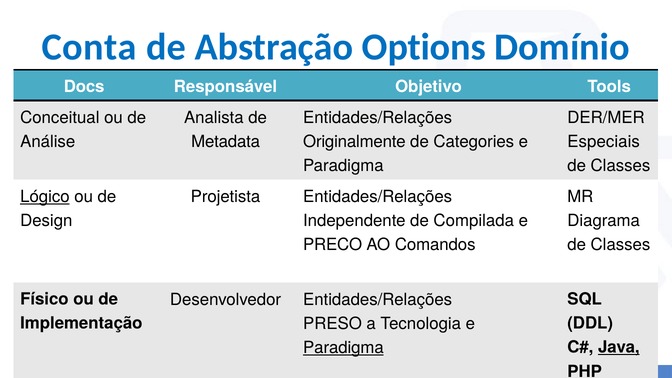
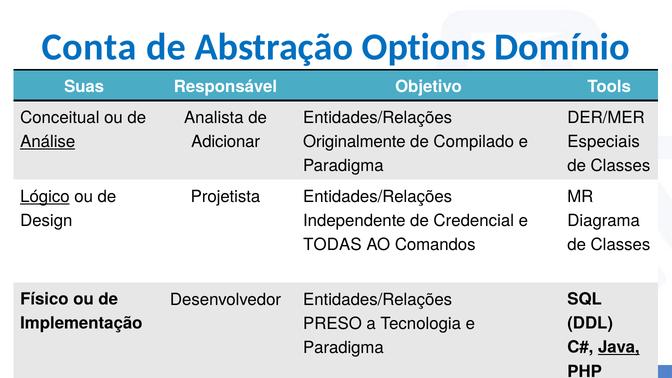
Docs: Docs -> Suas (84, 86)
Análise underline: none -> present (48, 142)
Metadata: Metadata -> Adicionar (226, 142)
Categories: Categories -> Compilado (474, 142)
Compilada: Compilada -> Credencial (474, 221)
PRECO: PRECO -> TODAS (332, 245)
Paradigma underline: present -> none (343, 348)
